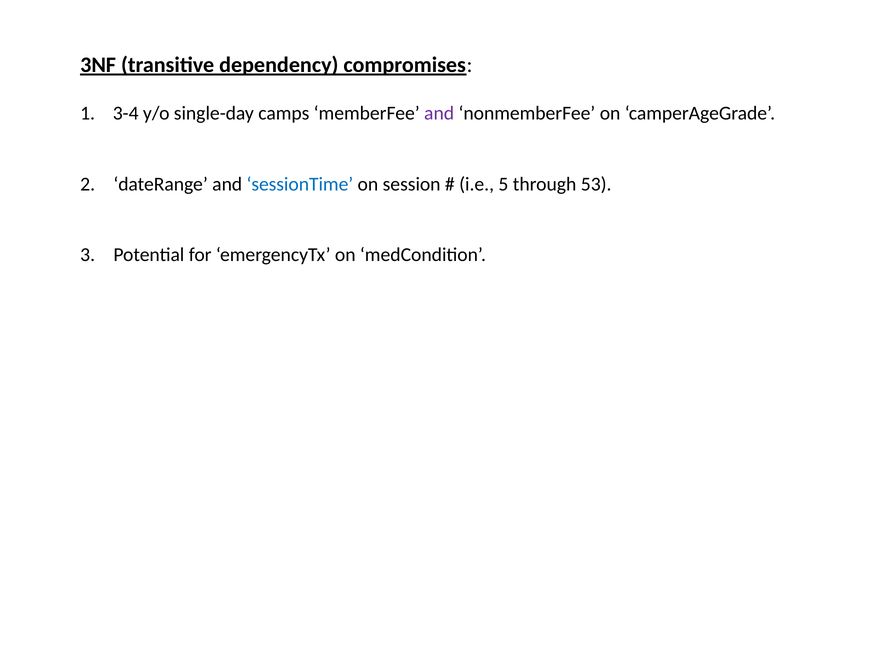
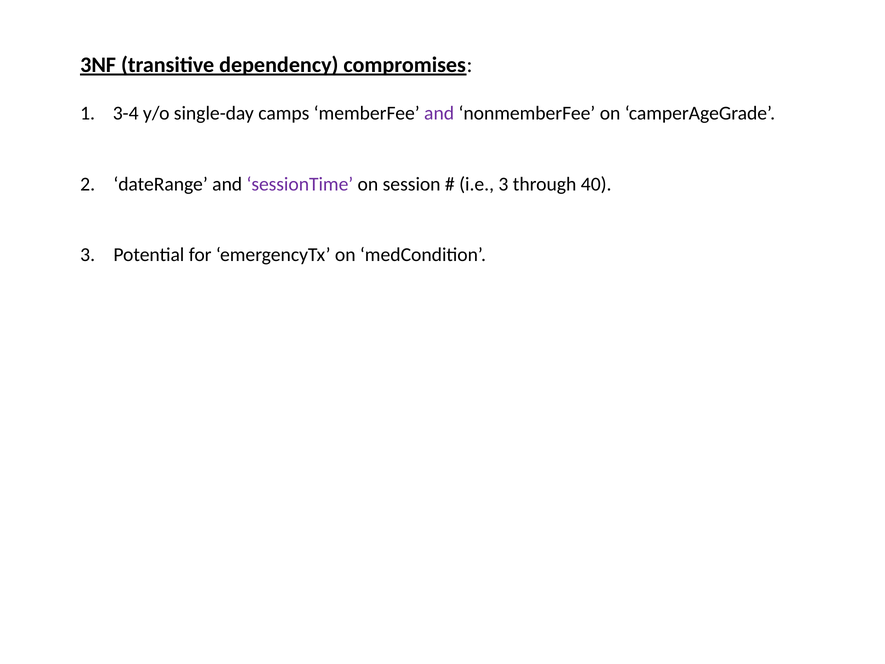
sessionTime colour: blue -> purple (300, 184)
i.e 5: 5 -> 3 (503, 184)
53: 53 -> 40 (596, 184)
